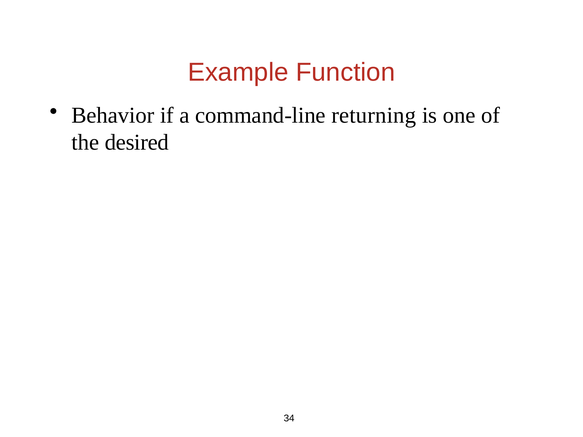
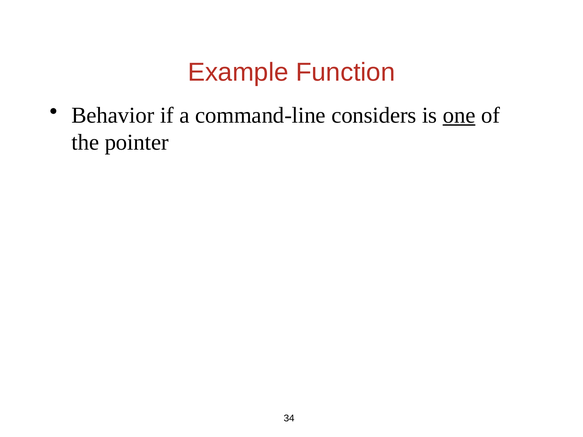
returning: returning -> considers (374, 115)
one underline: none -> present (459, 115)
desired: desired -> pointer (137, 143)
